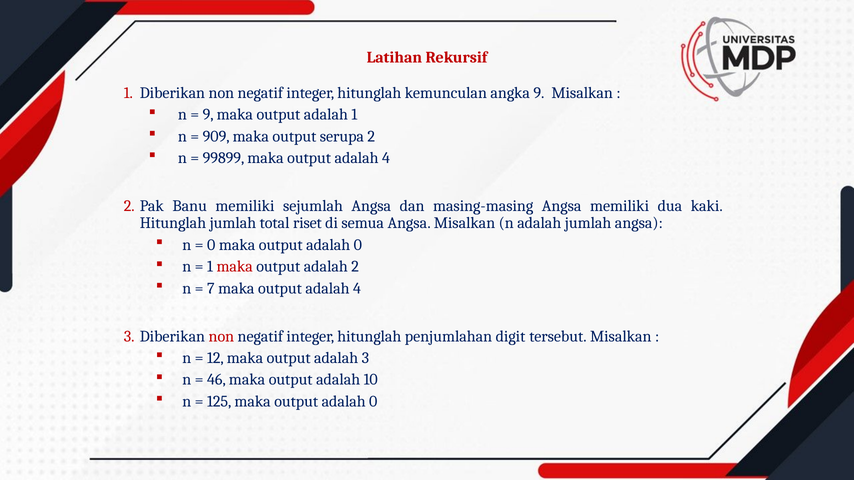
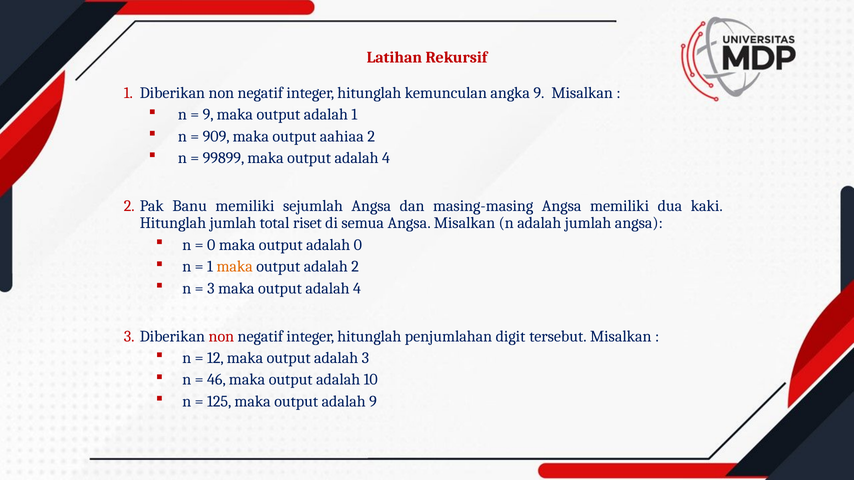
serupa: serupa -> aahiaa (342, 136)
maka colour: red -> orange (235, 267)
7: 7 -> 3 (211, 289)
0: 0 -> 9 (373, 402)
